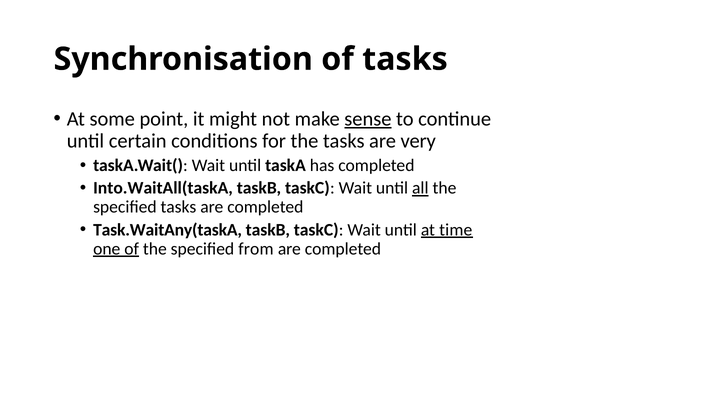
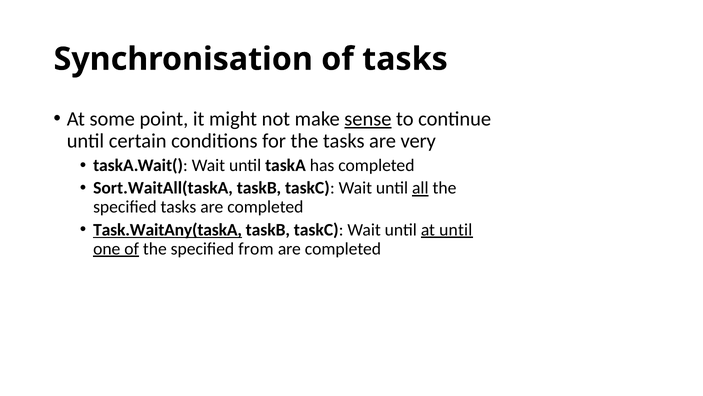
Into.WaitAll(taskA: Into.WaitAll(taskA -> Sort.WaitAll(taskA (163, 188)
Task.WaitAny(taskA underline: none -> present (168, 229)
at time: time -> until (456, 229)
